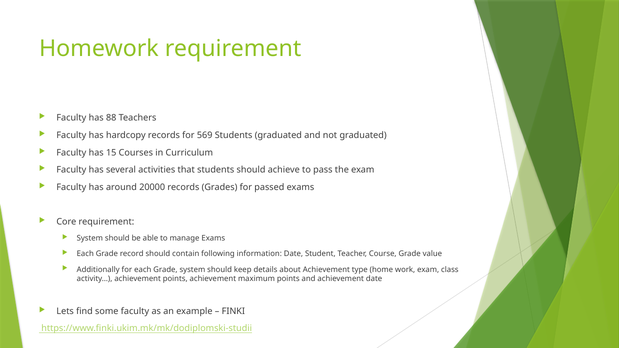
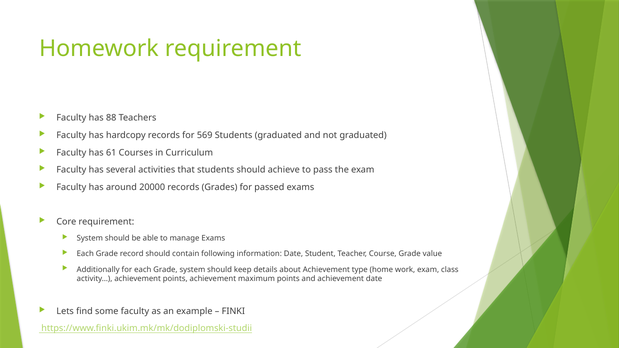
15: 15 -> 61 (111, 153)
